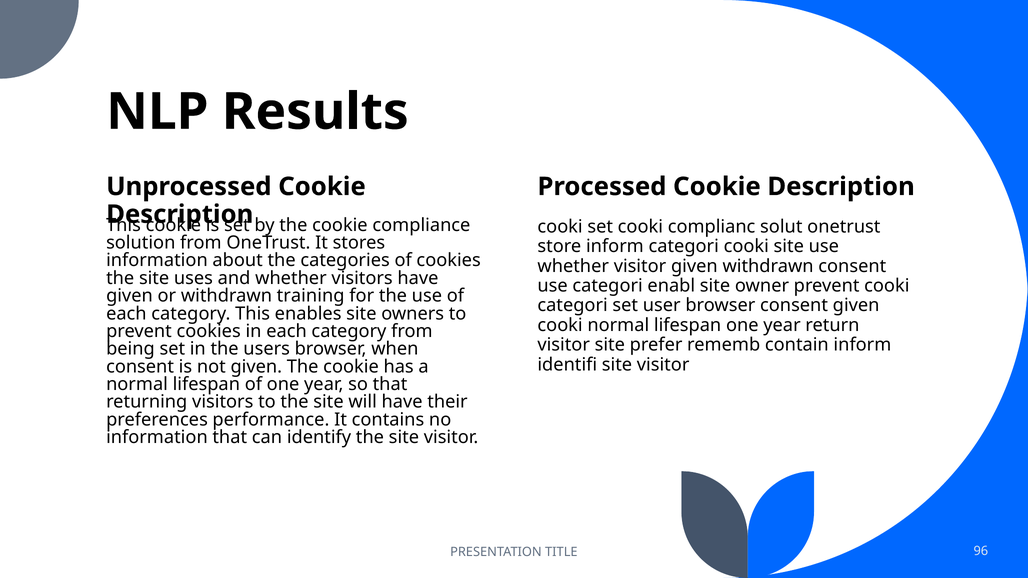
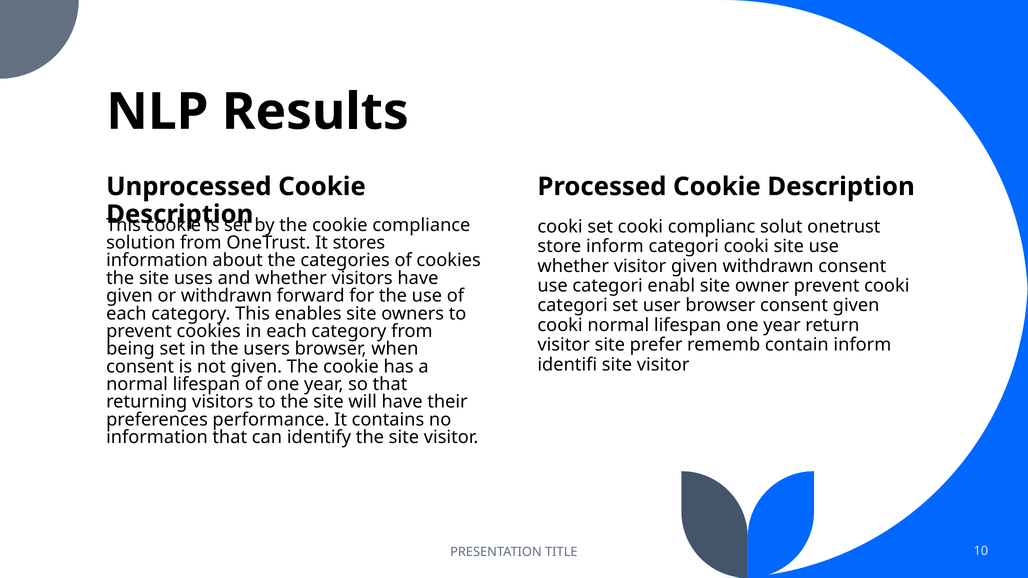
training: training -> forward (311, 296)
96: 96 -> 10 (981, 551)
